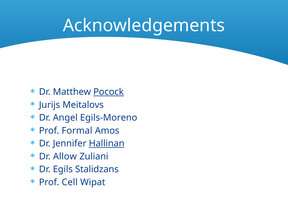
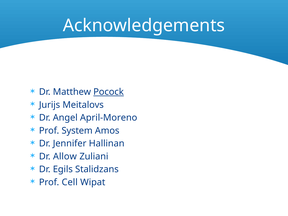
Egils-Moreno: Egils-Moreno -> April-Moreno (109, 118)
Formal: Formal -> System (77, 131)
Hallinan underline: present -> none (107, 144)
